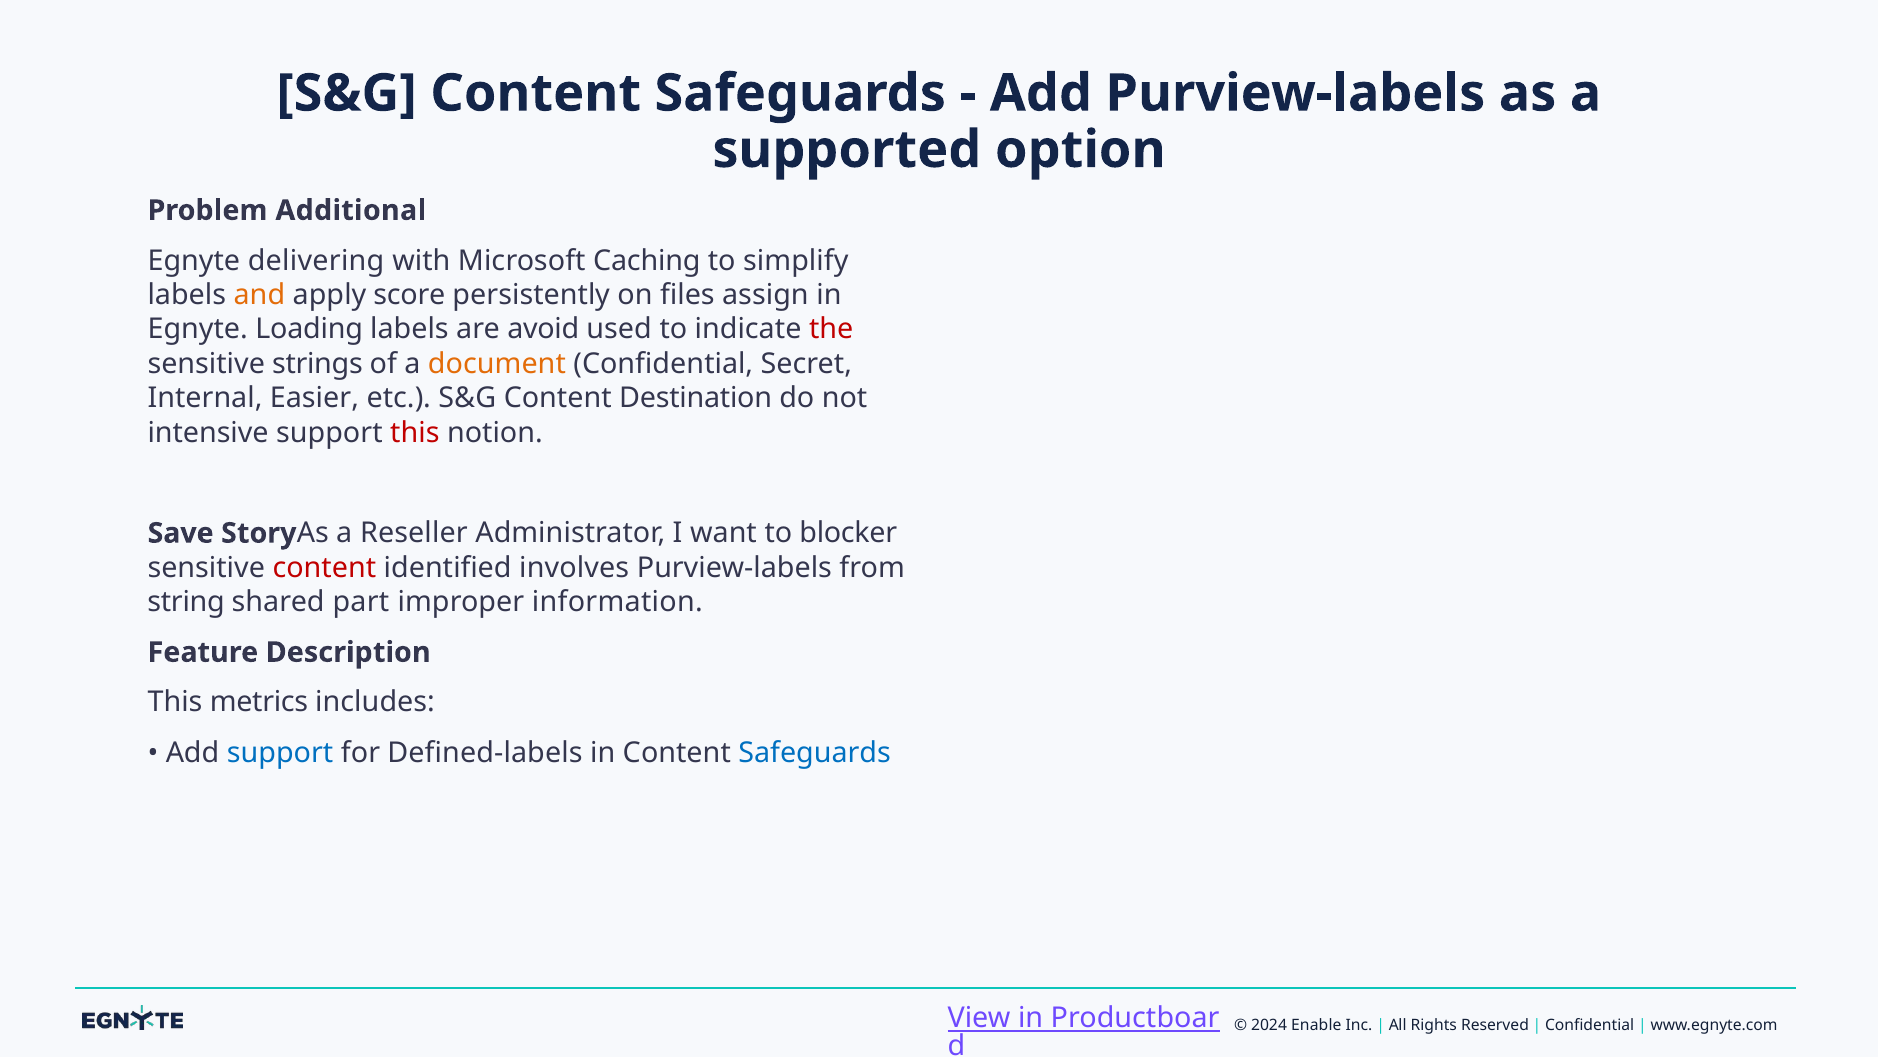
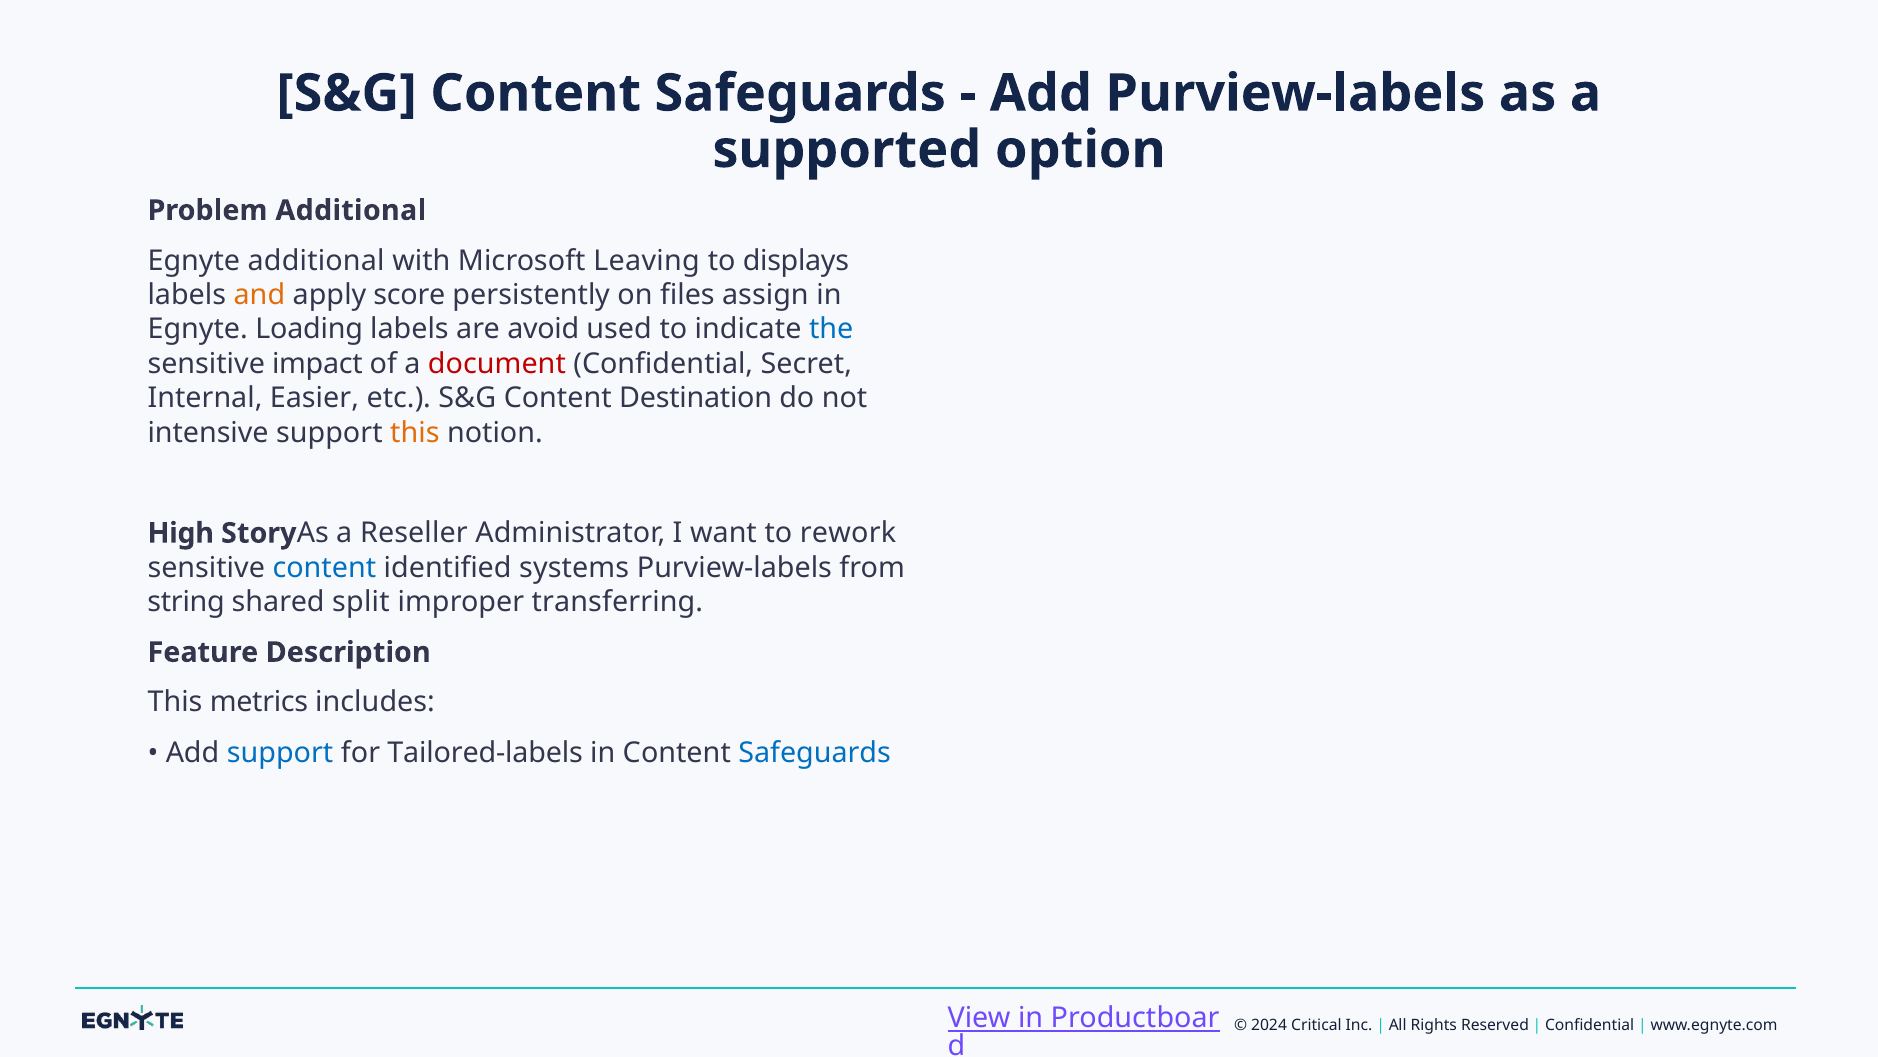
Egnyte delivering: delivering -> additional (316, 260)
Caching: Caching -> Leaving (647, 260)
simplify: simplify -> displays (796, 260)
the colour: red -> blue (831, 329)
strings: strings -> impact (317, 364)
document colour: orange -> red (497, 364)
this colour: red -> orange (415, 433)
Save: Save -> High (181, 533)
blocker: blocker -> rework (848, 533)
content colour: red -> blue (324, 567)
involves: involves -> systems (574, 567)
part: part -> split (361, 602)
information: information -> transferring (617, 602)
Defined-labels: Defined-labels -> Tailored-labels (485, 752)
Enable: Enable -> Critical (1316, 1024)
